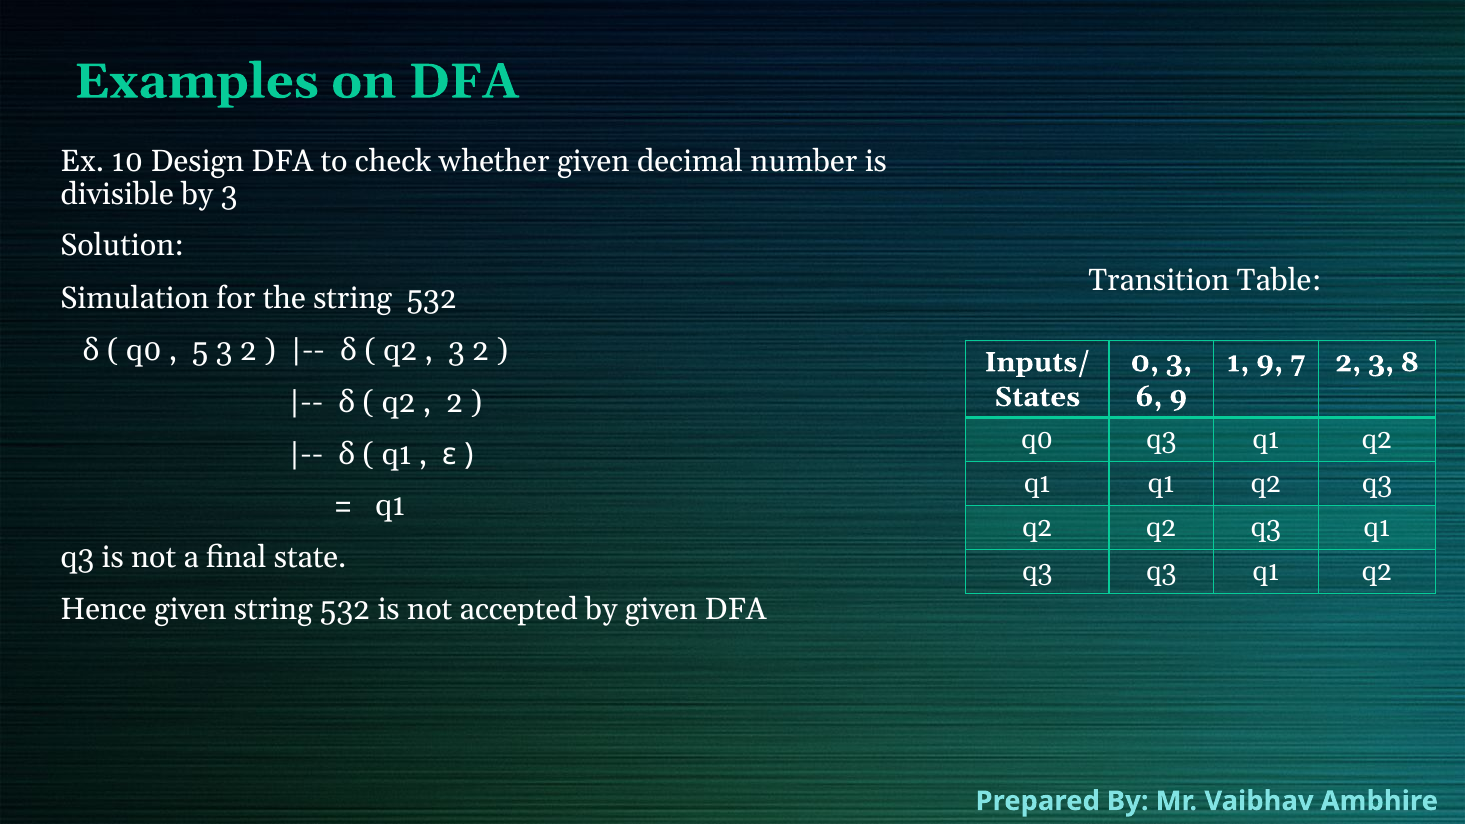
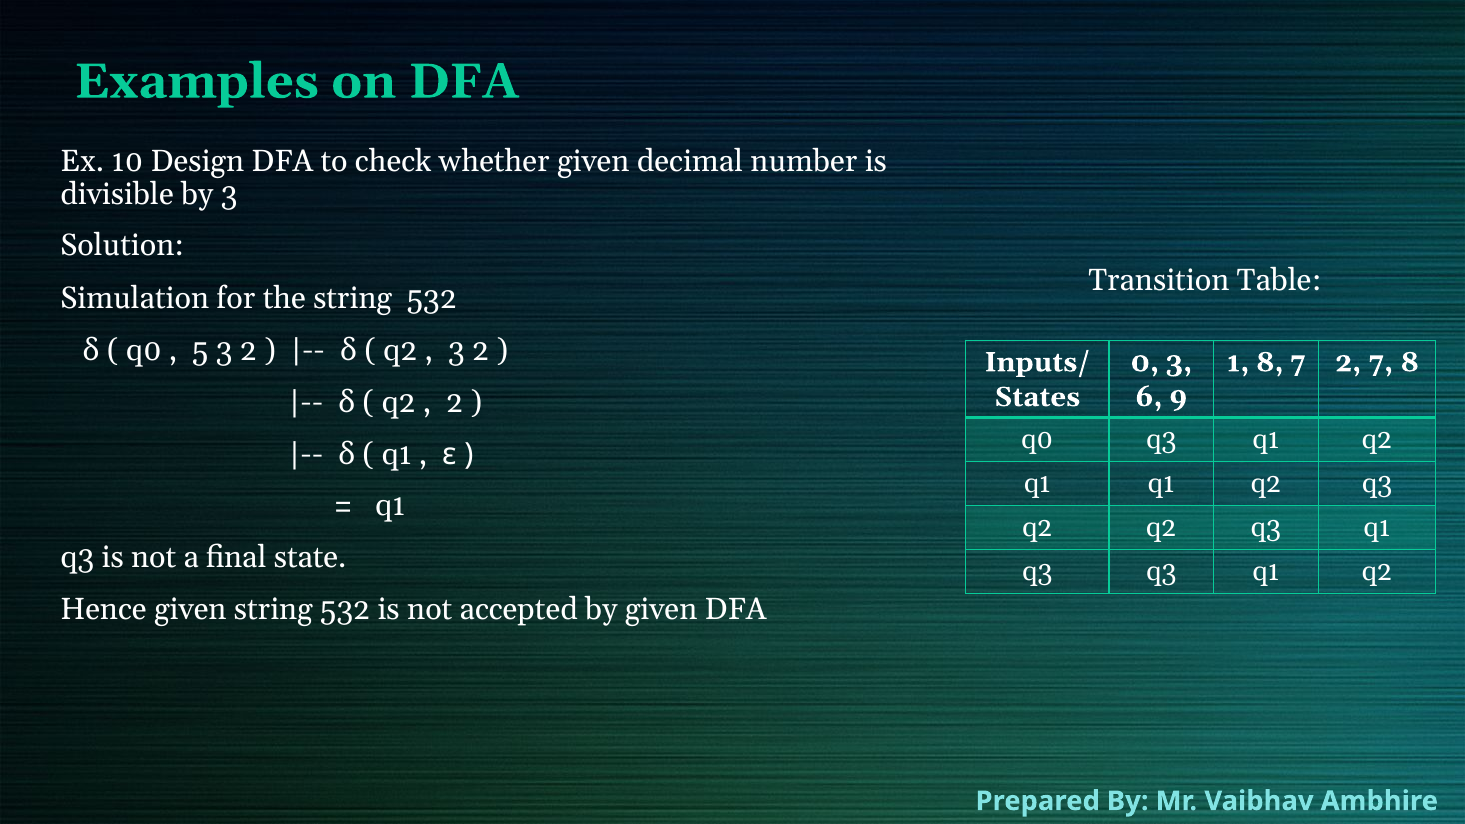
1 9: 9 -> 8 (1270, 362)
2 3: 3 -> 7 (1381, 362)
